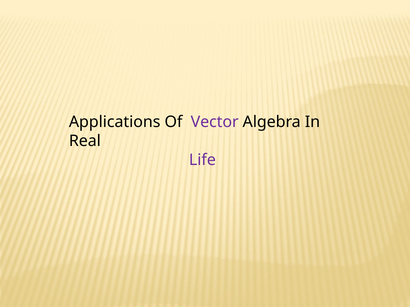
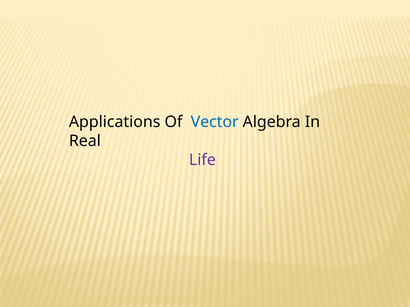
Vector colour: purple -> blue (215, 122)
